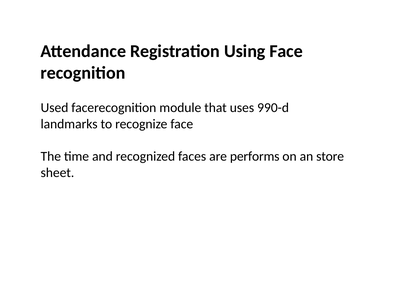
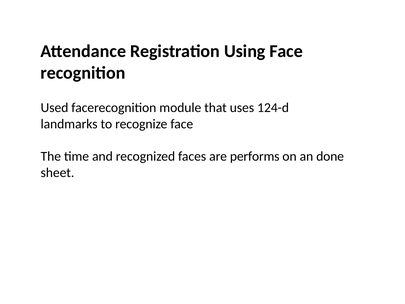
990-d: 990-d -> 124-d (273, 108)
store: store -> done (330, 156)
